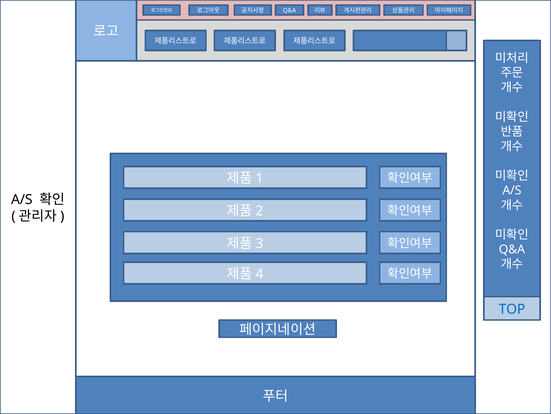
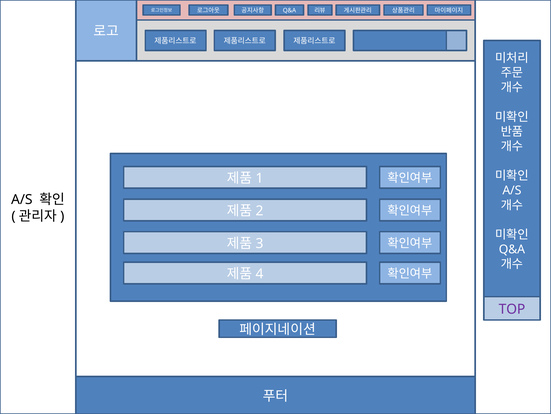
TOP colour: blue -> purple (512, 309)
